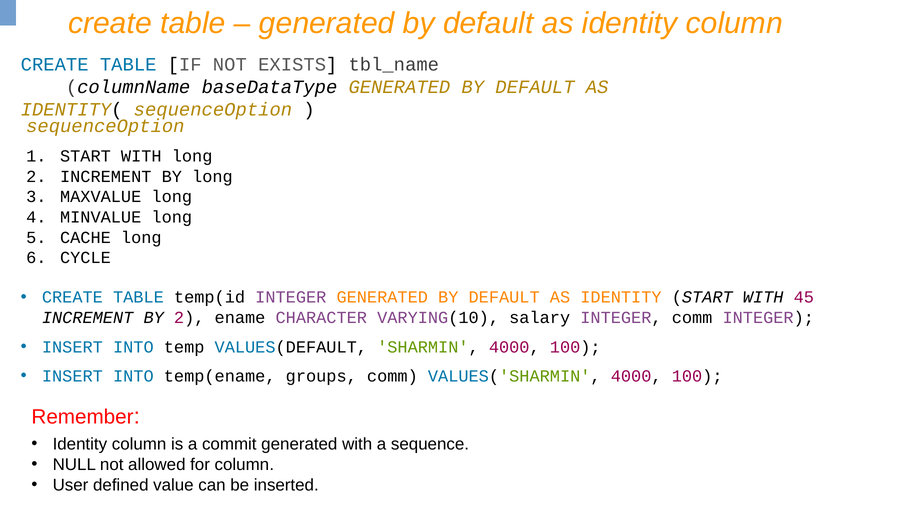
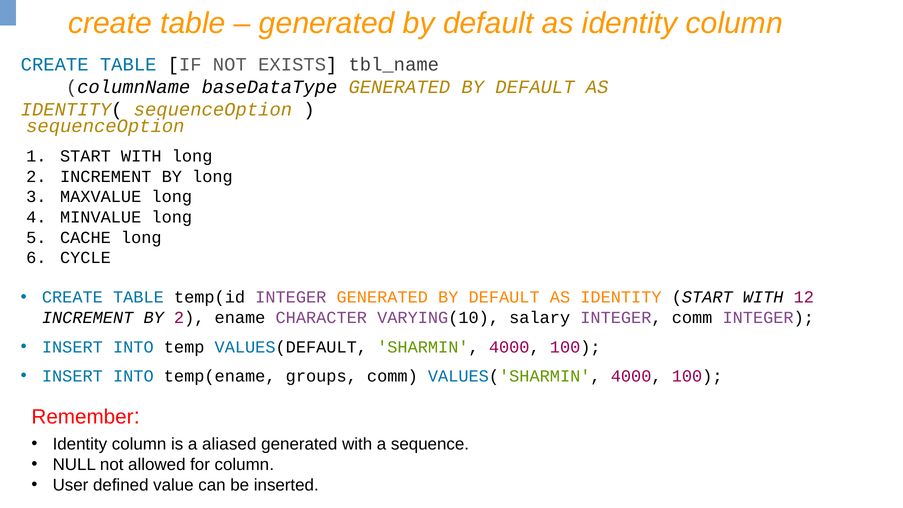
45: 45 -> 12 (804, 297)
commit: commit -> aliased (229, 444)
